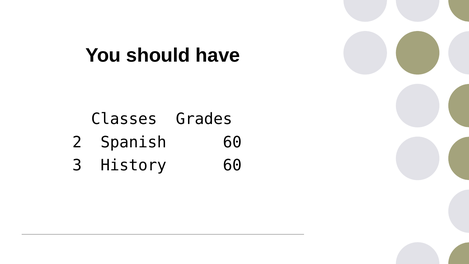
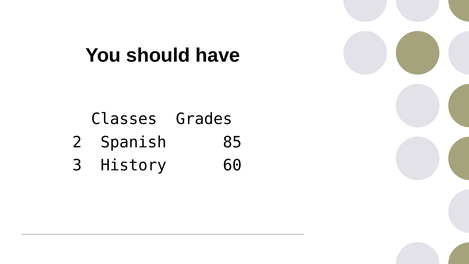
Spanish 60: 60 -> 85 (232, 142)
